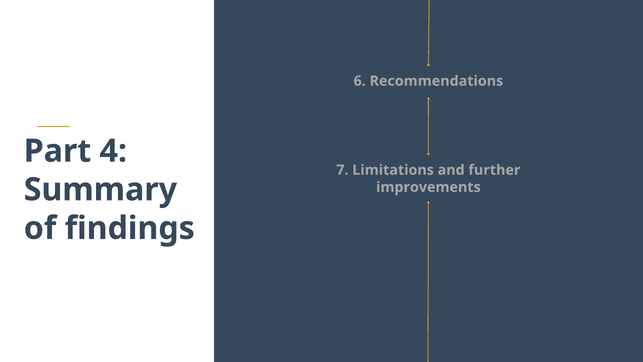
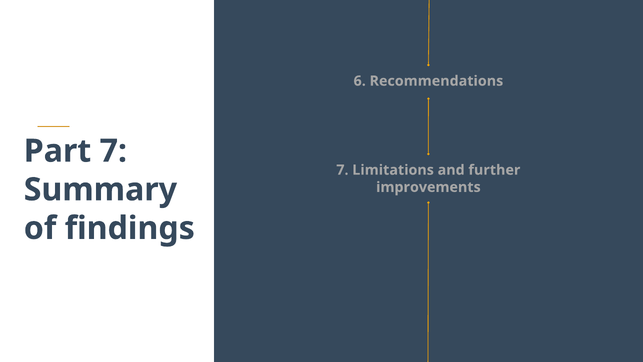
Part 4: 4 -> 7 (113, 151)
